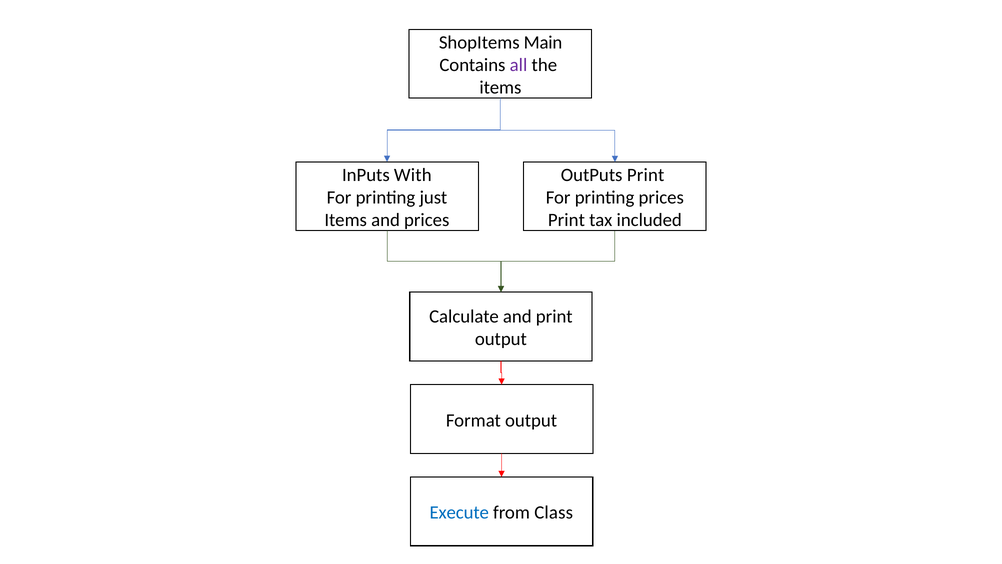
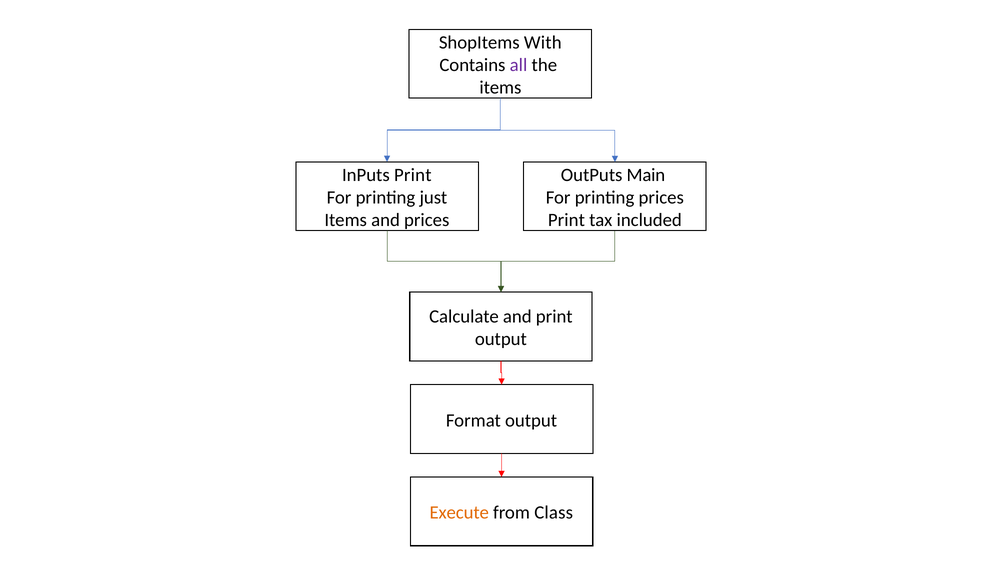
Main: Main -> With (543, 42)
InPuts With: With -> Print (413, 175)
OutPuts Print: Print -> Main (646, 175)
Execute colour: blue -> orange (459, 512)
